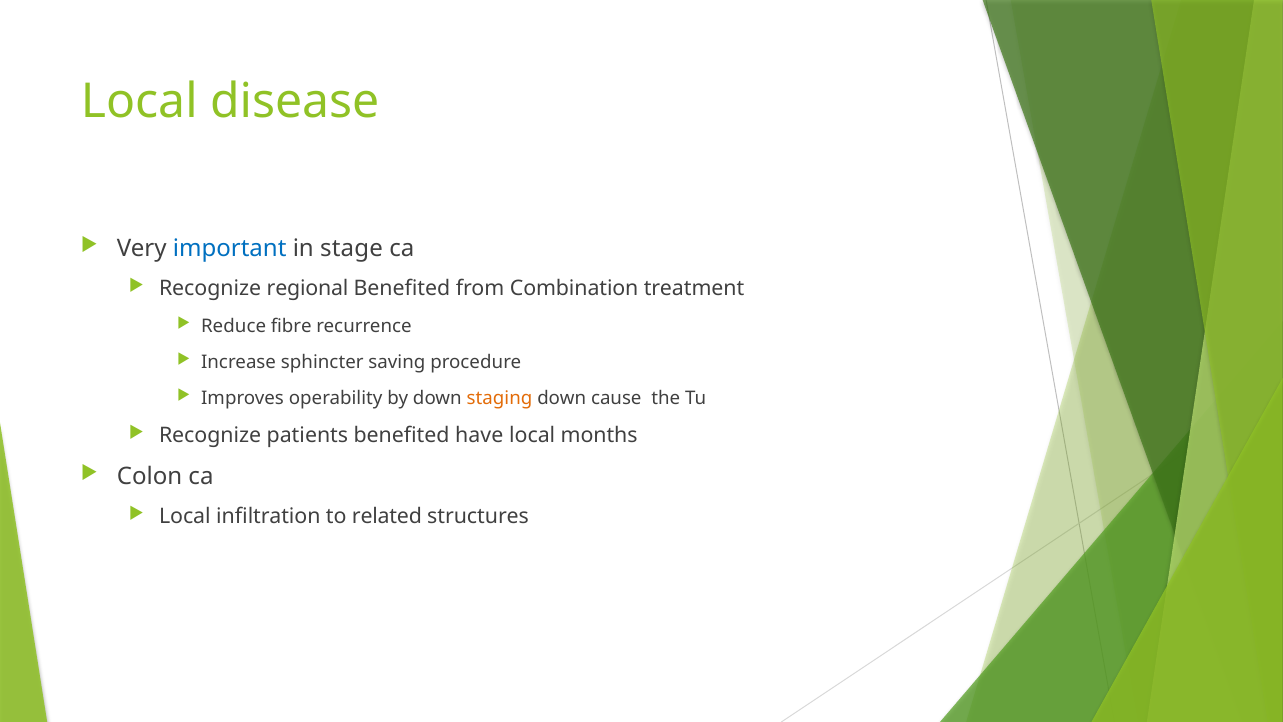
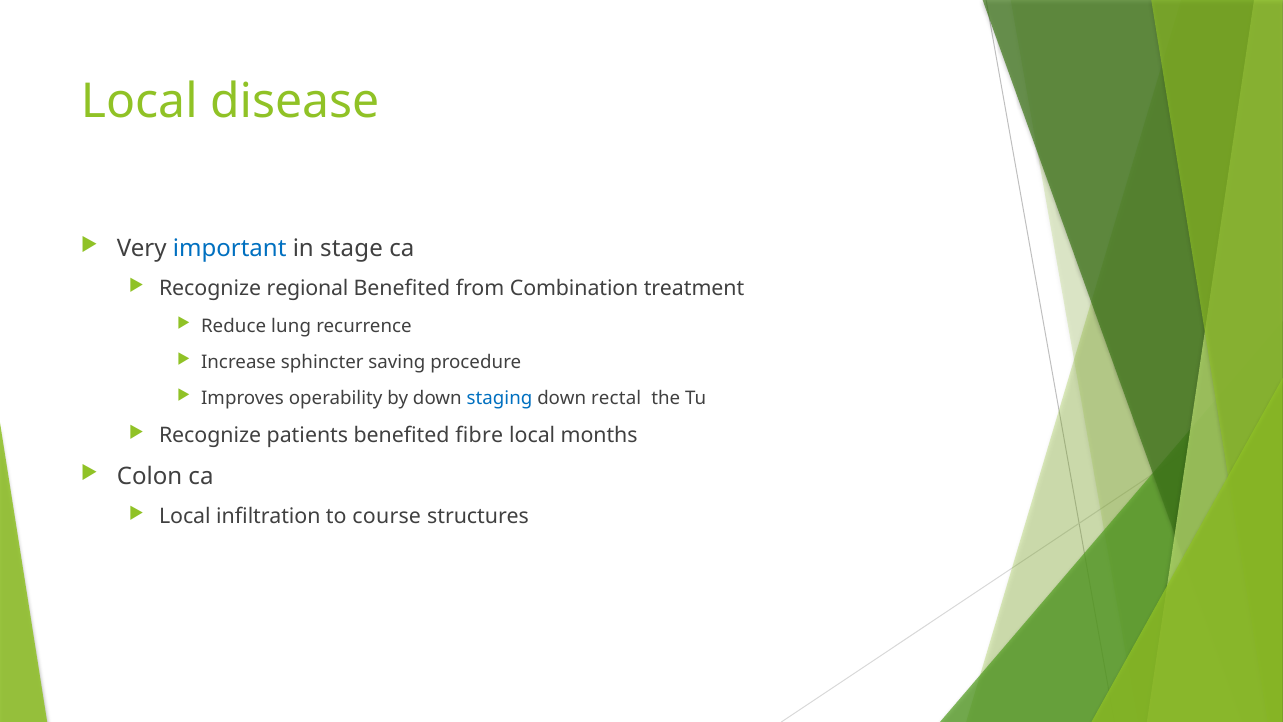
fibre: fibre -> lung (291, 326)
staging colour: orange -> blue (500, 398)
cause: cause -> rectal (616, 398)
have: have -> fibre (479, 435)
related: related -> course (387, 517)
